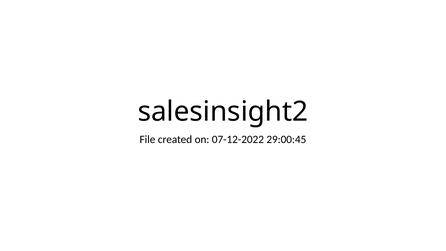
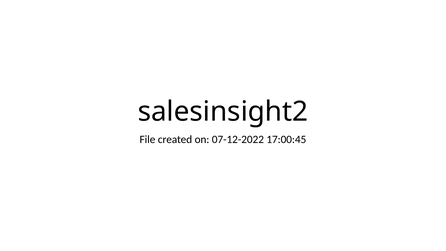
29:00:45: 29:00:45 -> 17:00:45 (286, 139)
